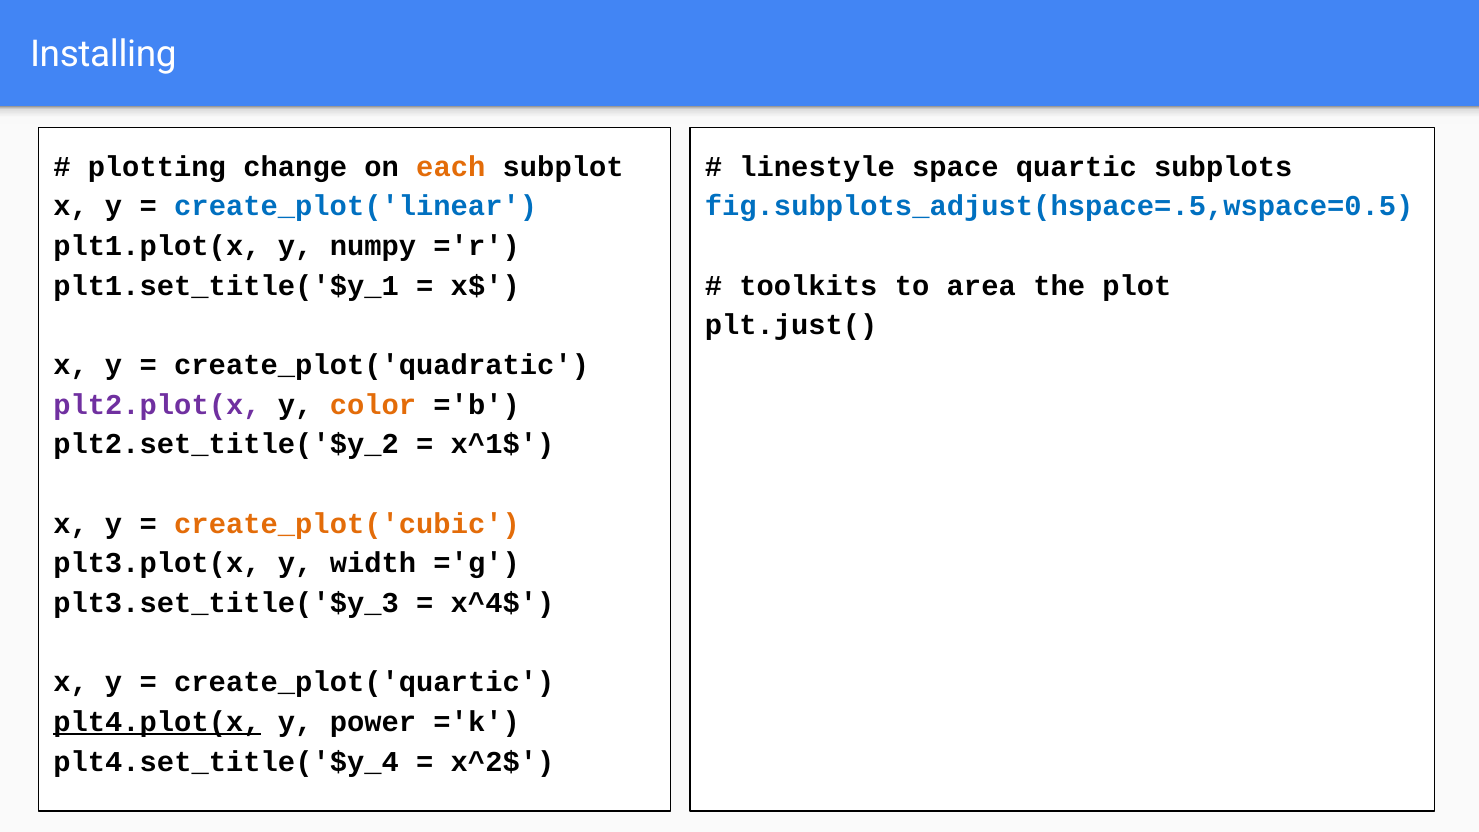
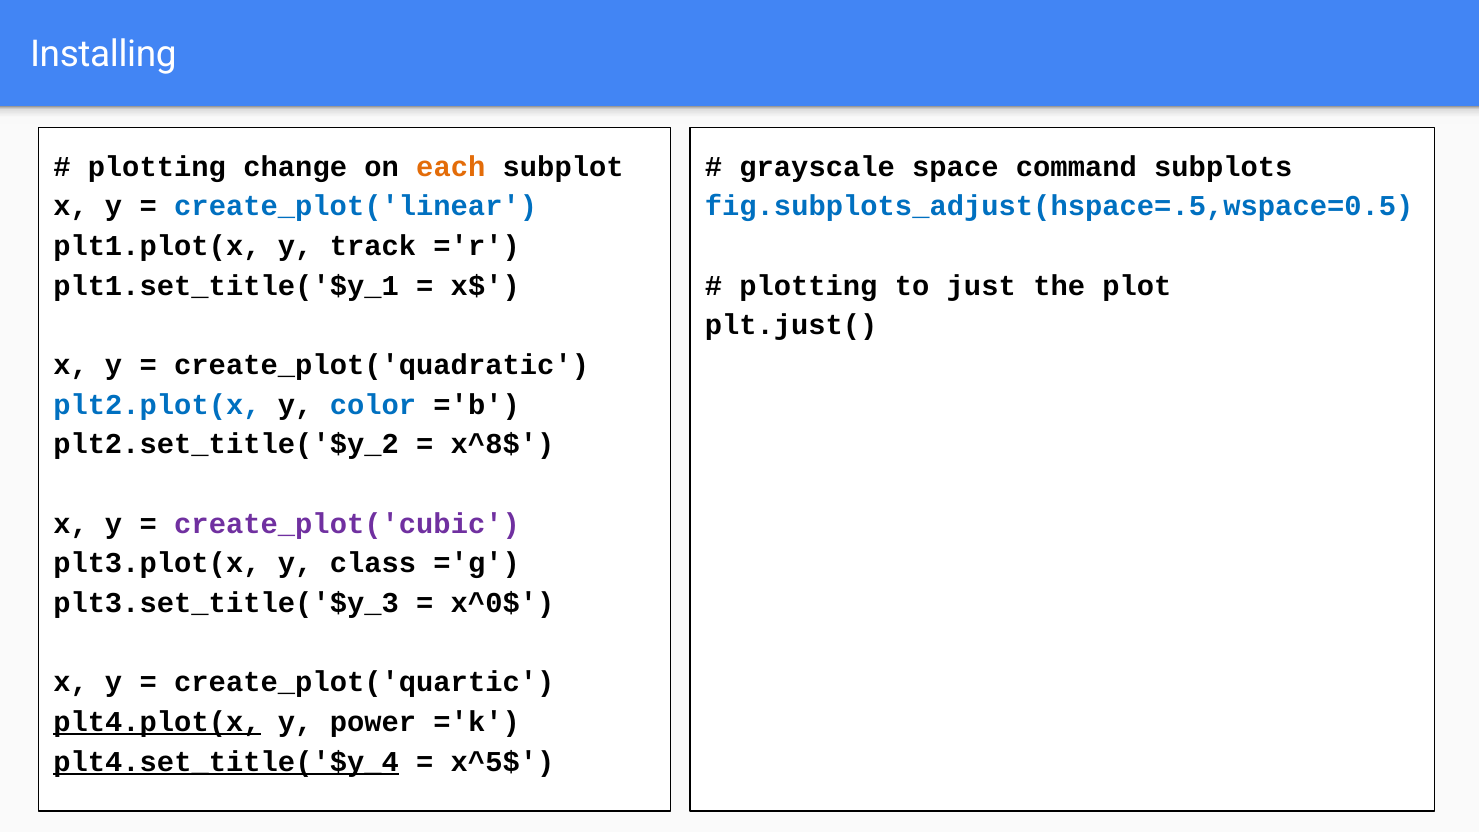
linestyle: linestyle -> grayscale (817, 167)
quartic: quartic -> command (1076, 167)
numpy: numpy -> track (373, 246)
toolkits: toolkits -> plotting (808, 286)
area: area -> just (981, 286)
plt2.plot(x colour: purple -> blue (157, 405)
color colour: orange -> blue (373, 405)
x^1$: x^1$ -> x^8$ (503, 444)
create_plot('cubic colour: orange -> purple (347, 524)
width: width -> class (373, 563)
x^4$: x^4$ -> x^0$ (503, 603)
plt4.set_title('$y_4 underline: none -> present (226, 762)
x^2$: x^2$ -> x^5$ (503, 762)
